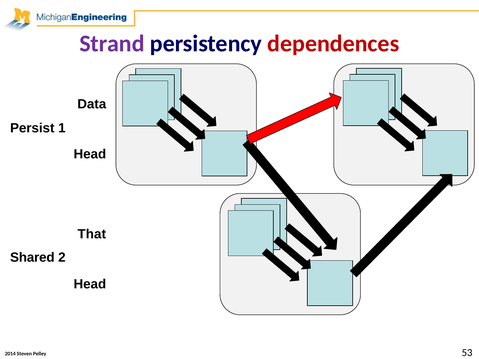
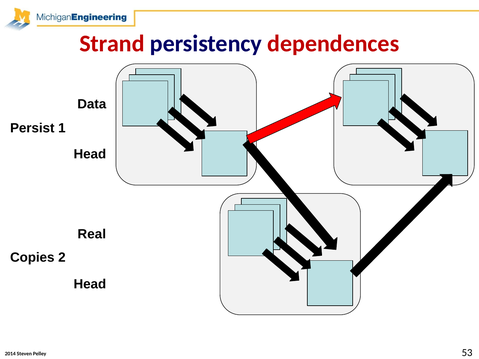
Strand colour: purple -> red (112, 44)
That: That -> Real (92, 234)
Shared: Shared -> Copies (32, 258)
